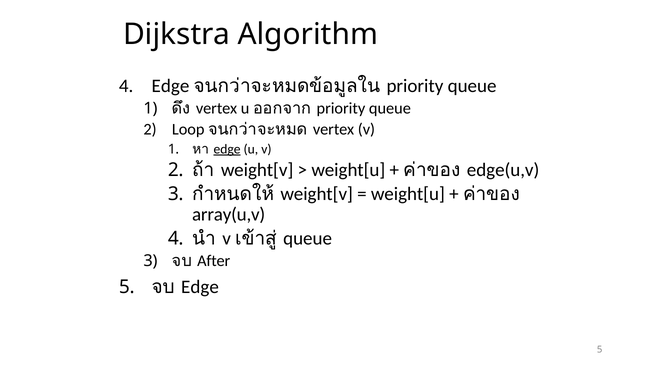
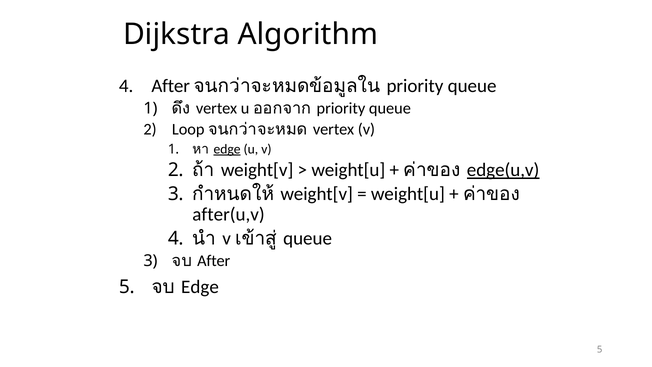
Edge: Edge -> After (171, 86)
edge(u,v underline: none -> present (503, 170)
array(u,v: array(u,v -> after(u,v (229, 214)
